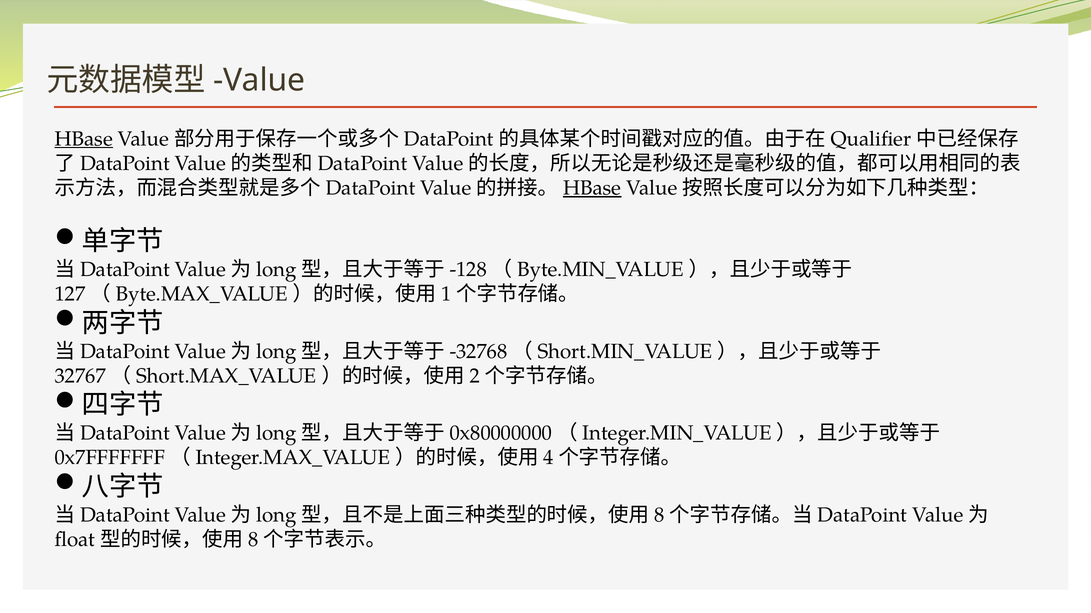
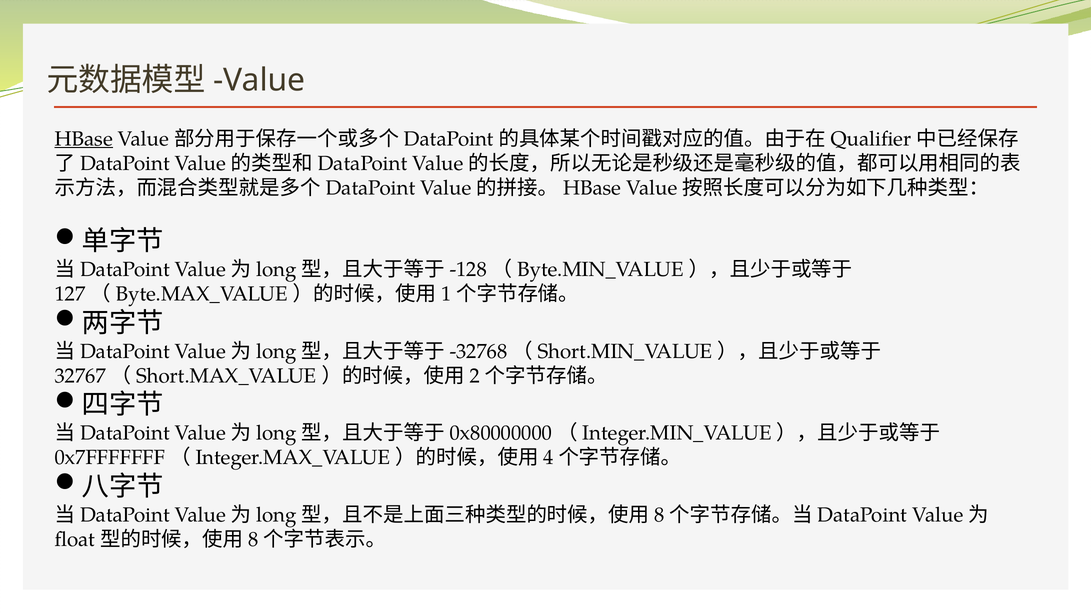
HBase underline: present -> none (592, 188)
